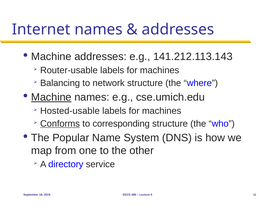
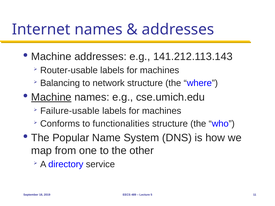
Hosted-usable: Hosted-usable -> Failure-usable (70, 111)
Conforms underline: present -> none (60, 124)
corresponding: corresponding -> functionalities (121, 124)
